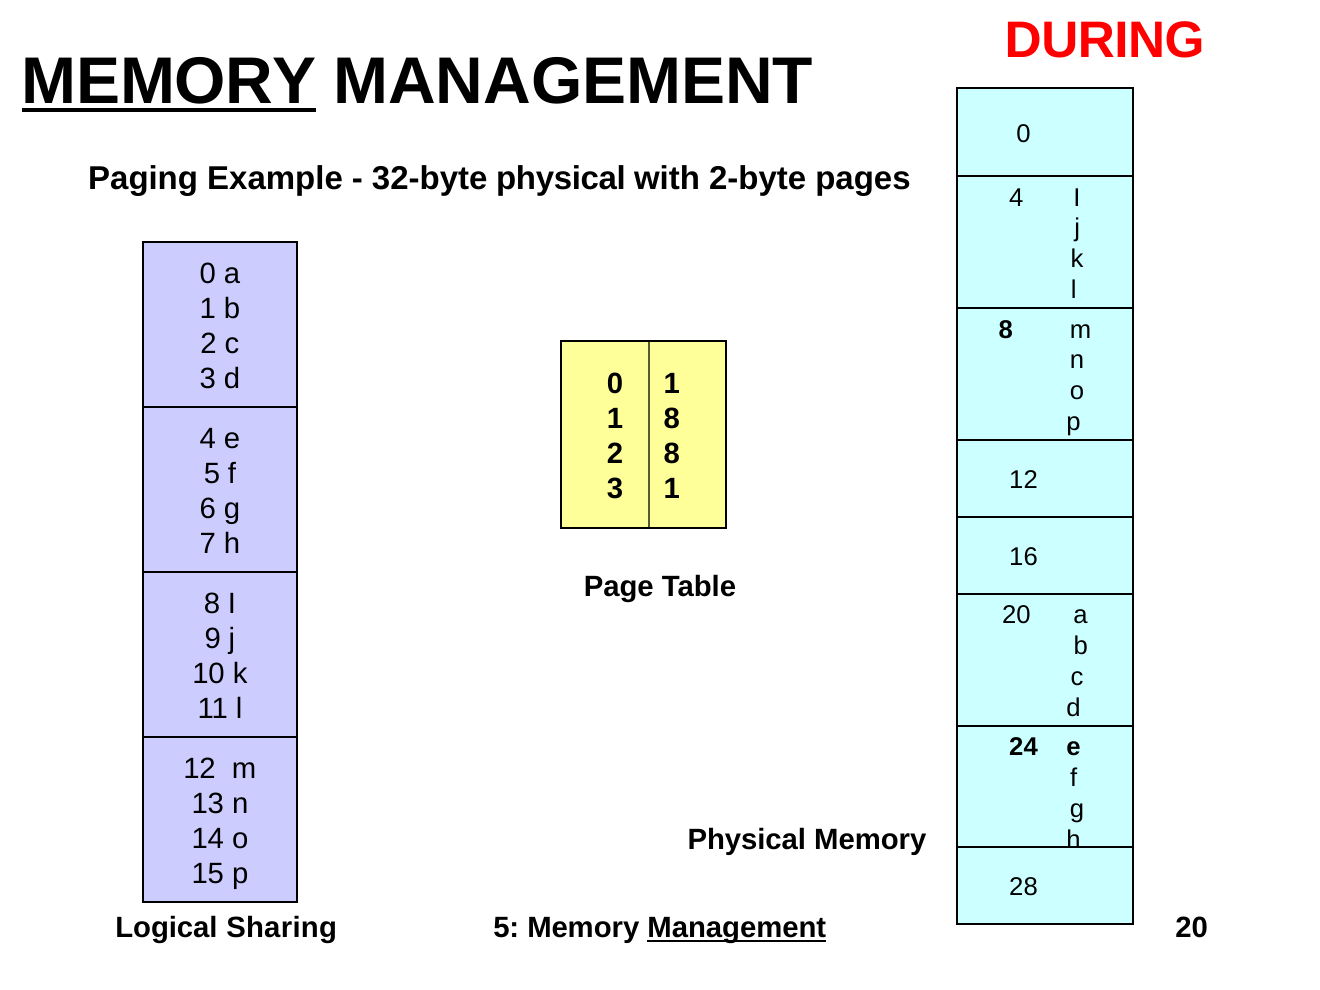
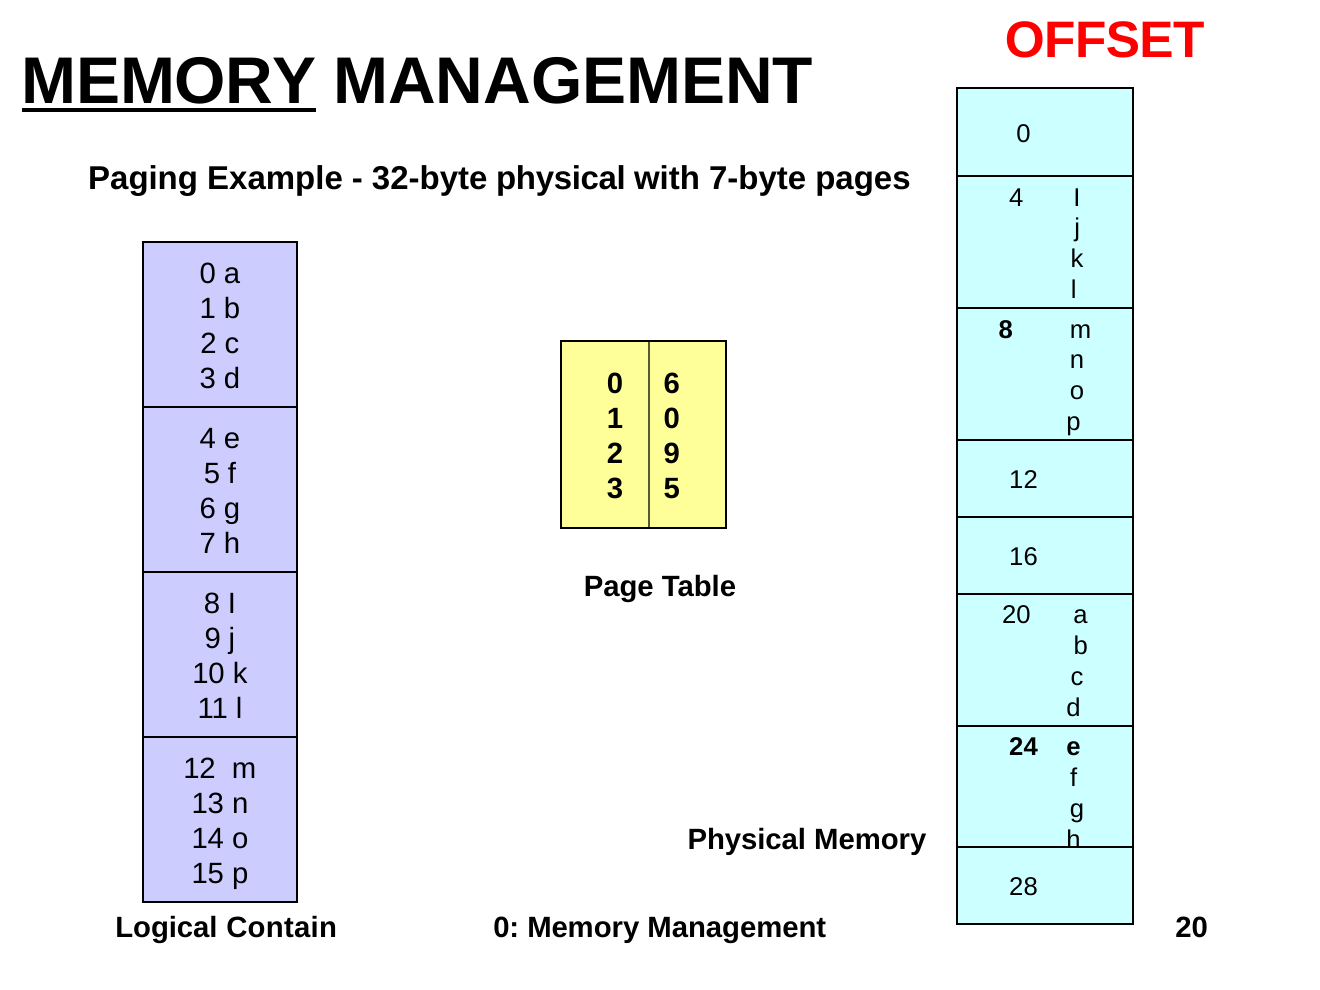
DURING: DURING -> OFFSET (1105, 41)
2-byte: 2-byte -> 7-byte (758, 178)
0 1: 1 -> 6 (672, 384)
1 8: 8 -> 0 (672, 419)
2 8: 8 -> 9 (672, 454)
3 1: 1 -> 5 (672, 489)
Sharing: Sharing -> Contain (282, 928)
5: 5 -> 0 (506, 928)
Management underline: present -> none (737, 928)
